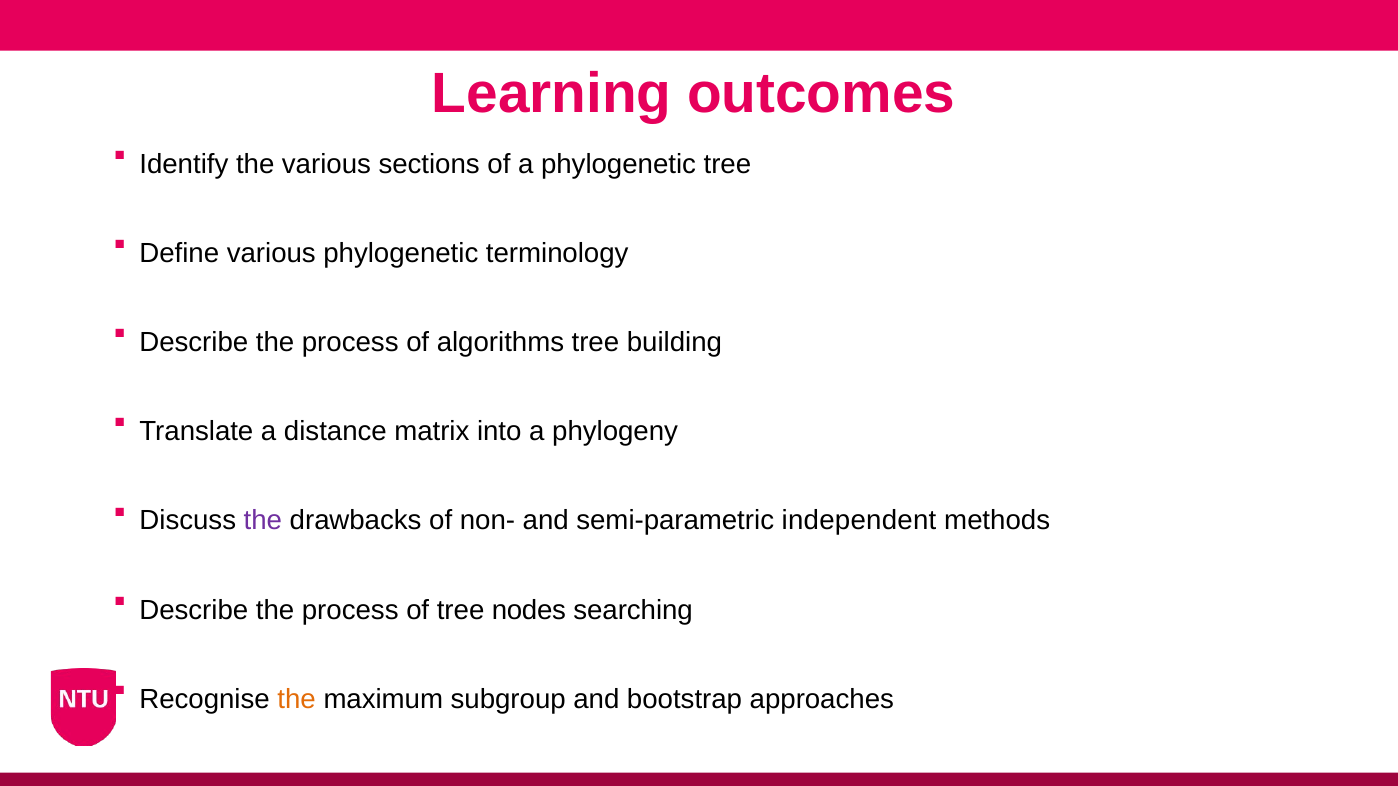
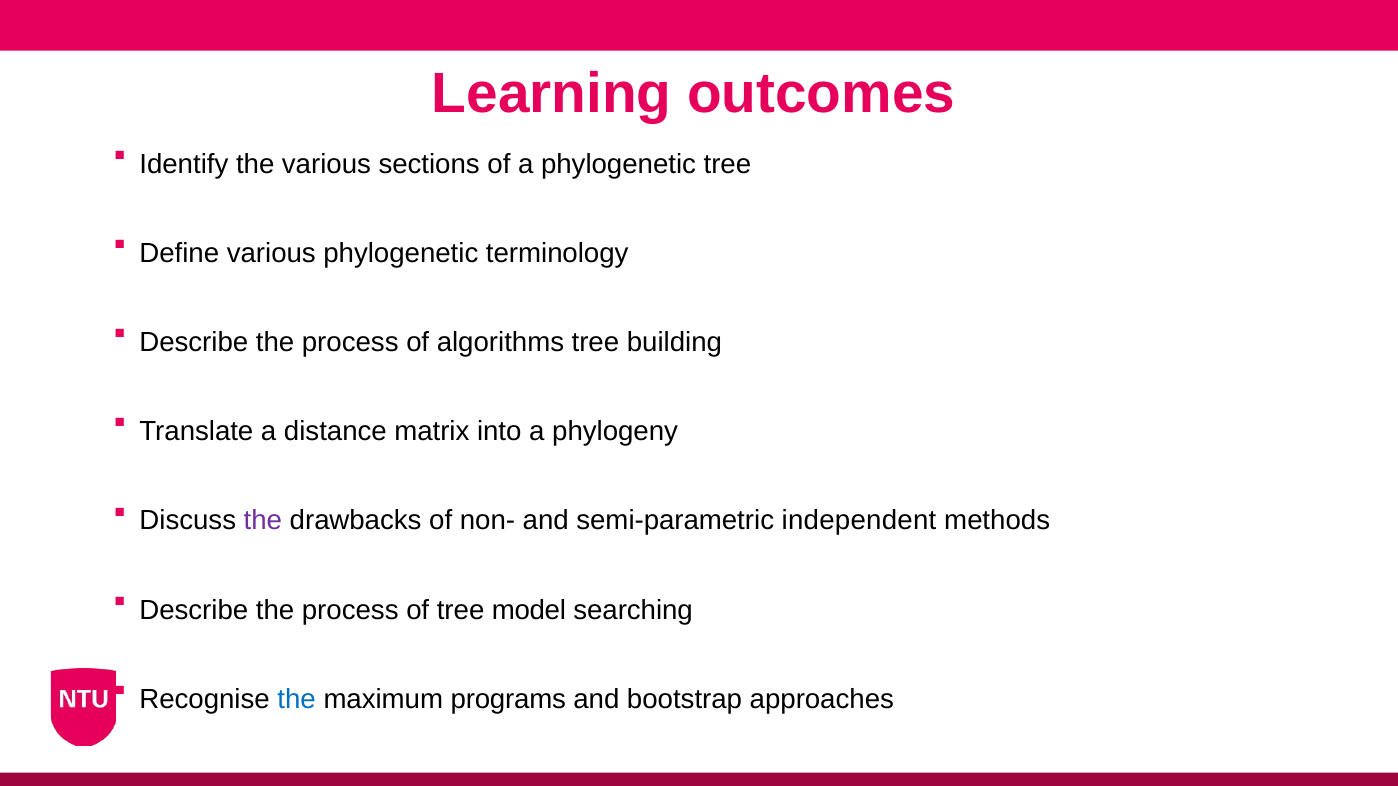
nodes: nodes -> model (529, 610)
the colour: orange -> blue (297, 699)
subgroup: subgroup -> programs (508, 699)
